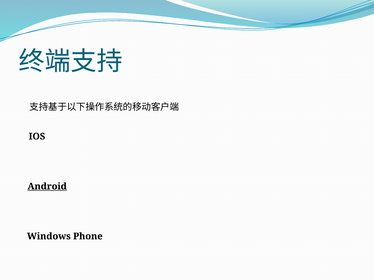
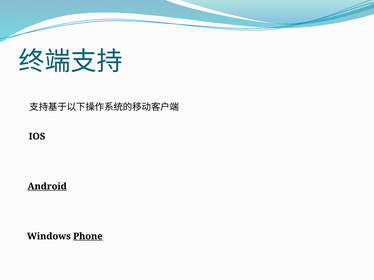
Phone underline: none -> present (88, 237)
